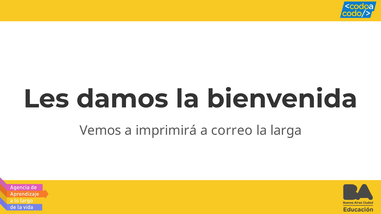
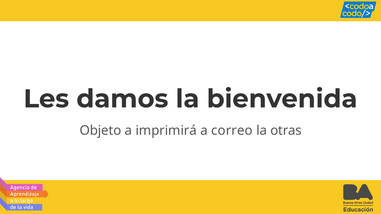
Vemos: Vemos -> Objeto (100, 131)
larga: larga -> otras (286, 131)
